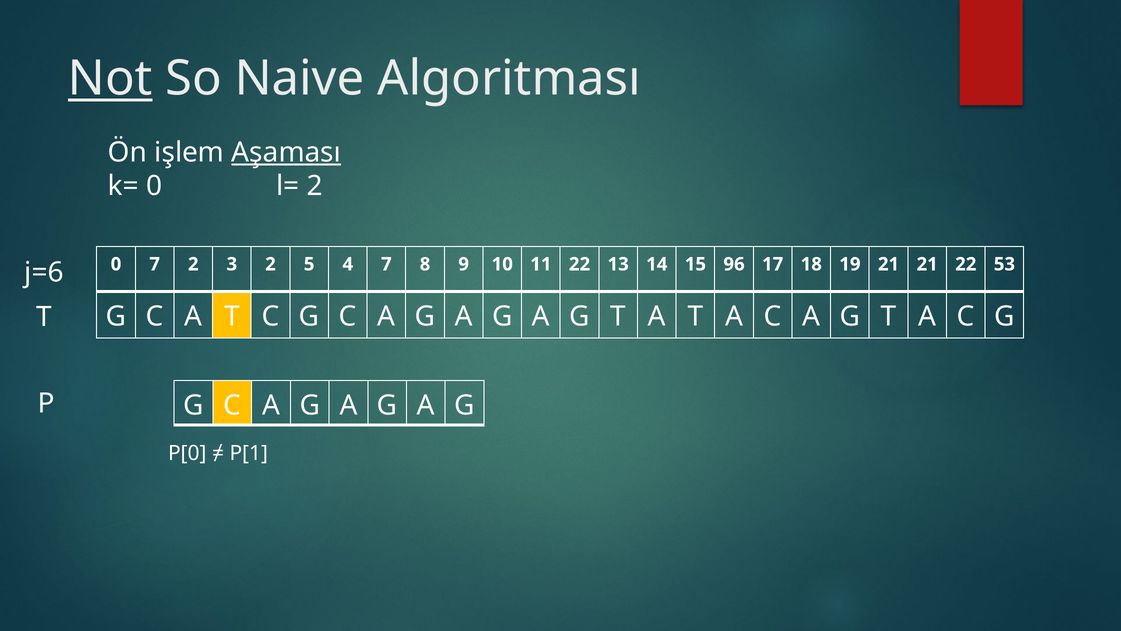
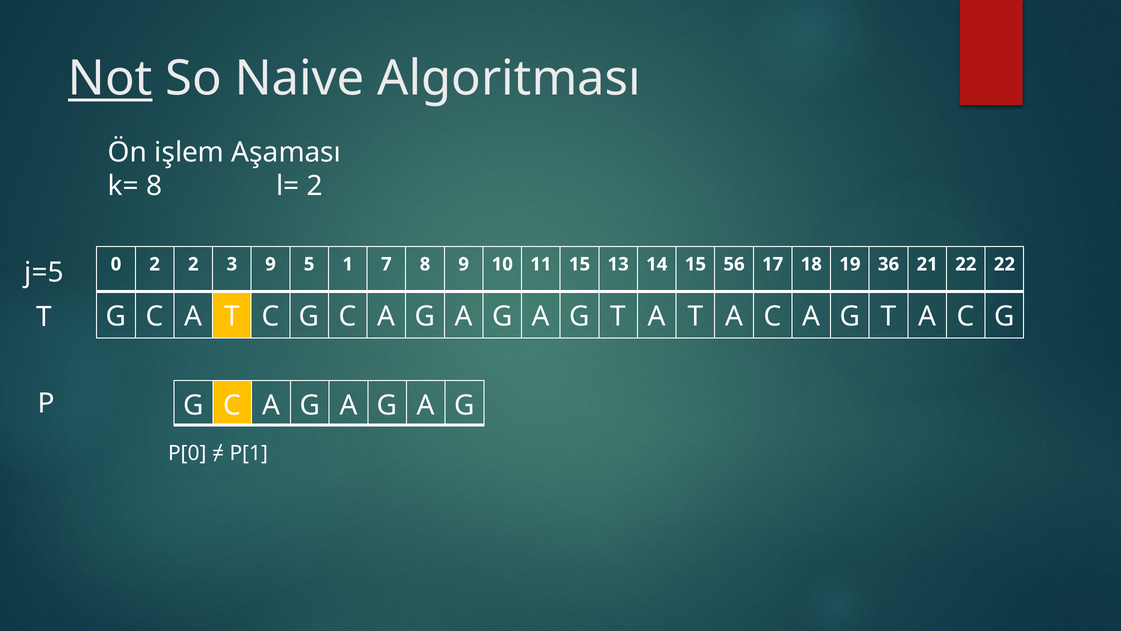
Aşaması underline: present -> none (286, 152)
k= 0: 0 -> 8 (154, 186)
0 7: 7 -> 2 (155, 264)
3 2: 2 -> 9 (271, 264)
4: 4 -> 1 (348, 264)
11 22: 22 -> 15 (580, 264)
96: 96 -> 56 (734, 264)
19 21: 21 -> 36 (889, 264)
22 53: 53 -> 22 (1004, 264)
j=6: j=6 -> j=5 (44, 272)
